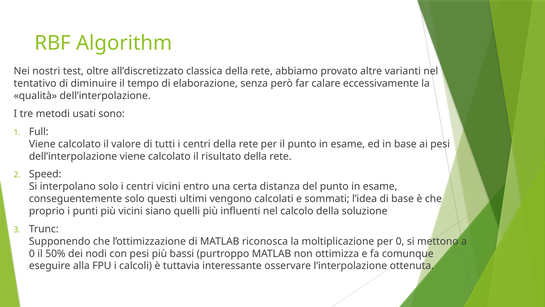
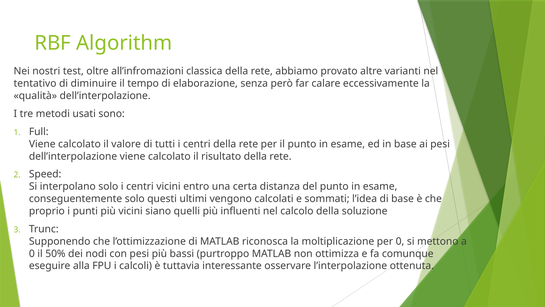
all’discretizzato: all’discretizzato -> all’infromazioni (147, 71)
